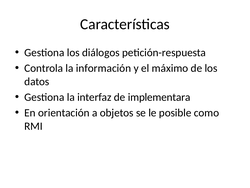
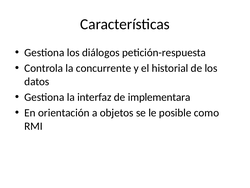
información: información -> concurrente (104, 68)
máximo: máximo -> historial (170, 68)
